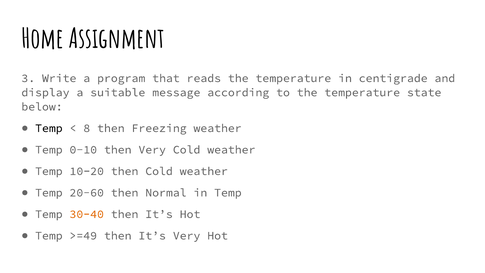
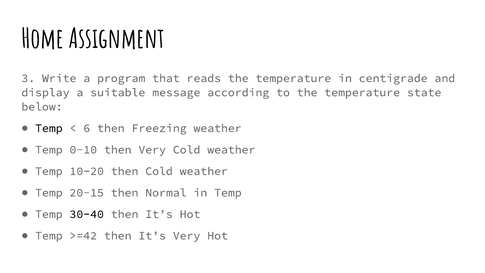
8: 8 -> 6 (87, 128)
20-60: 20-60 -> 20-15 (87, 193)
30-40 colour: orange -> black (87, 214)
>=49: >=49 -> >=42 (83, 236)
